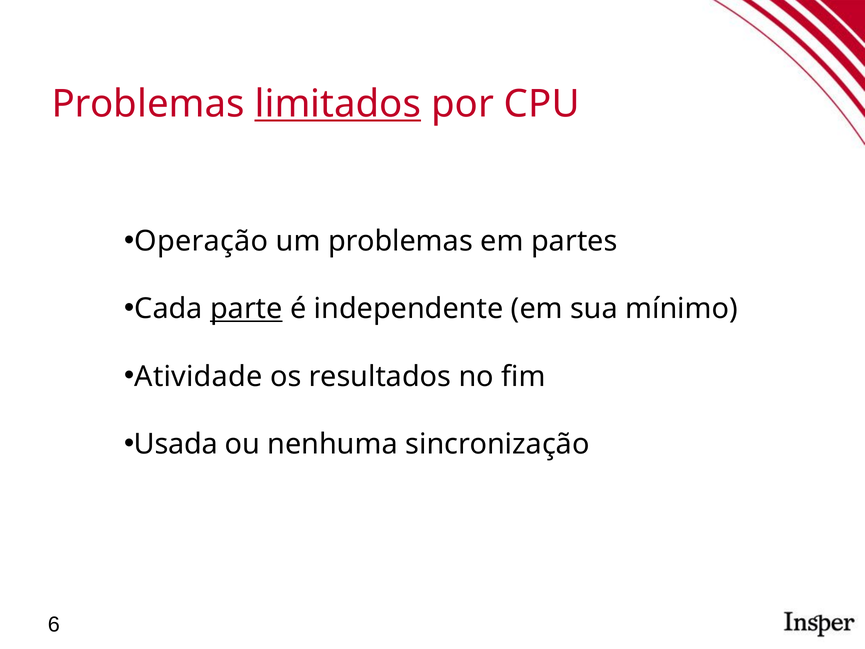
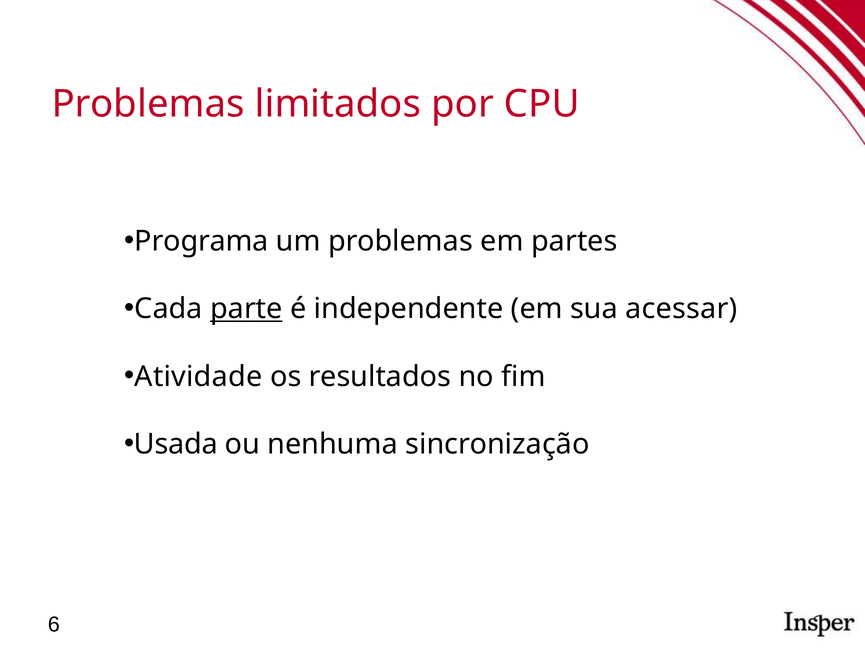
limitados underline: present -> none (338, 104)
Operação: Operação -> Programa (201, 241)
mínimo: mínimo -> acessar (681, 309)
